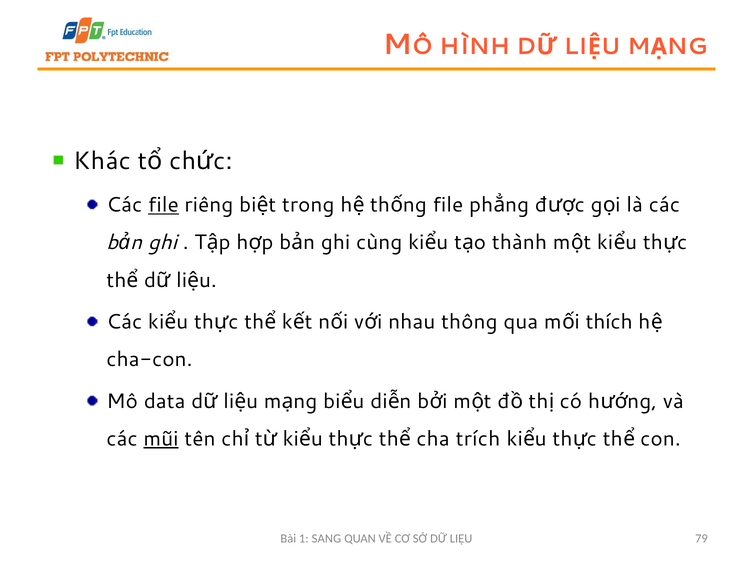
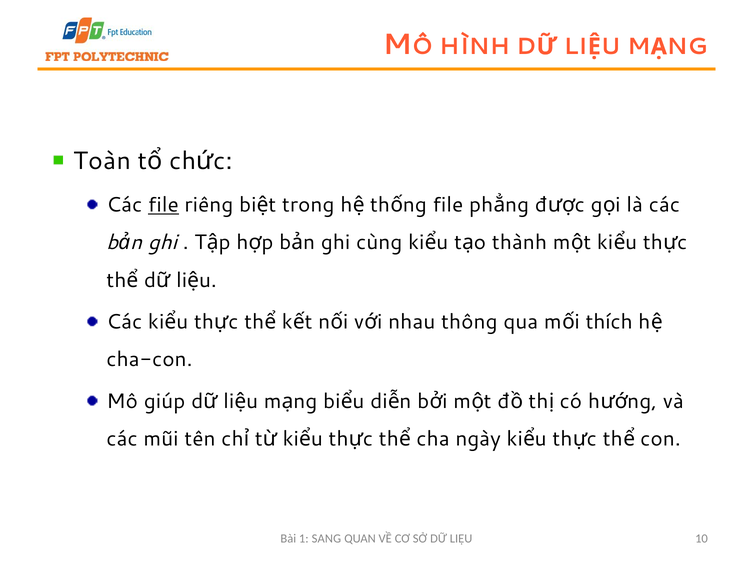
Khác: Khác -> Toàn (102, 161)
data: data -> giúp (165, 402)
mũi underline: present -> none (161, 439)
trích: trích -> ngày (478, 439)
79: 79 -> 10 (701, 539)
